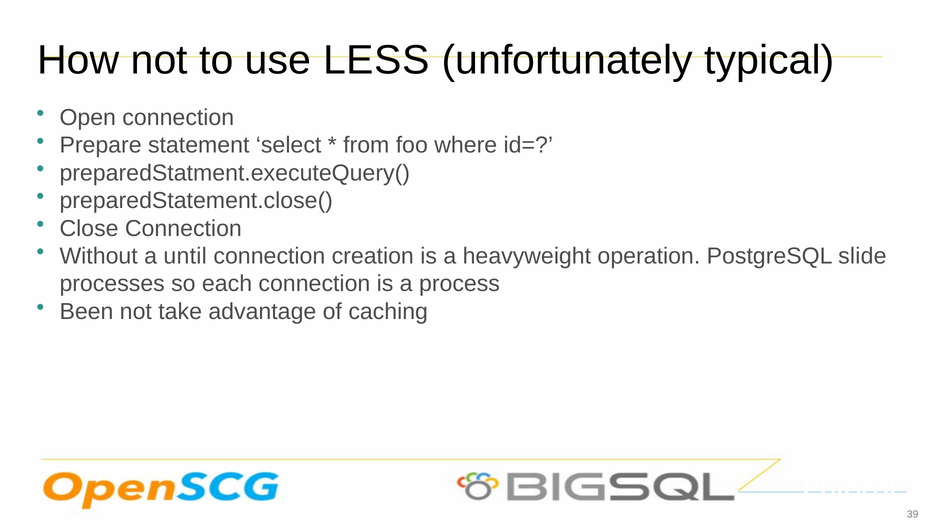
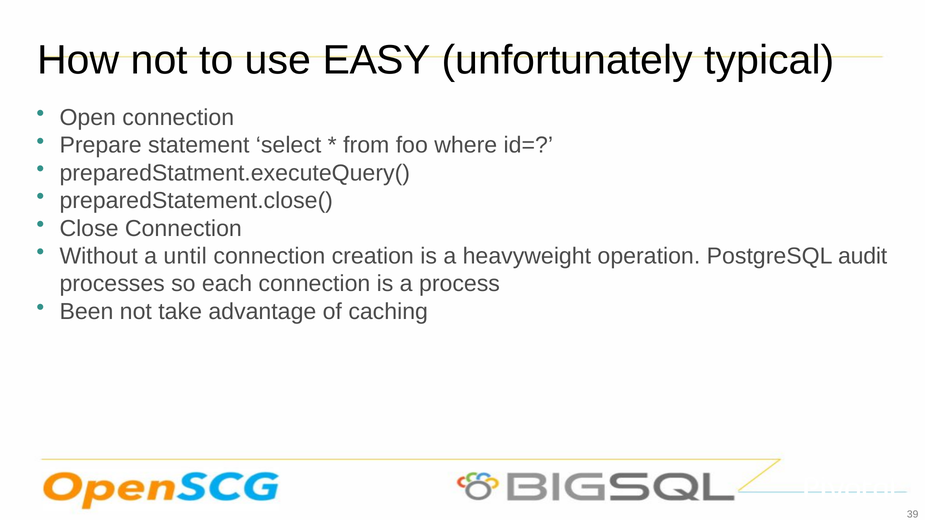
LESS: LESS -> EASY (377, 60)
slide: slide -> audit (863, 256)
